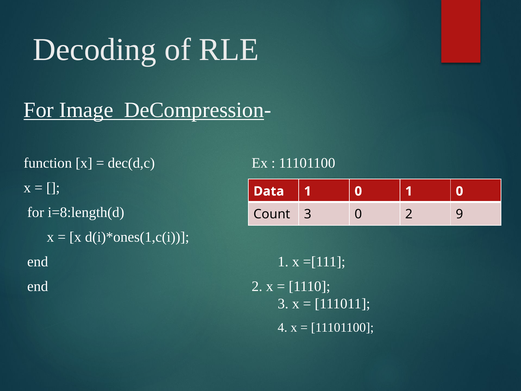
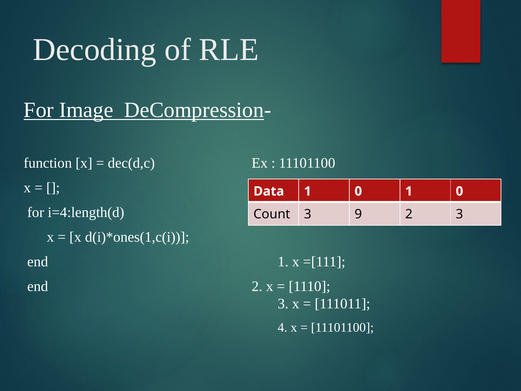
i=8:length(d: i=8:length(d -> i=4:length(d (86, 212)
3 0: 0 -> 9 (358, 214)
2 9: 9 -> 3 (459, 214)
